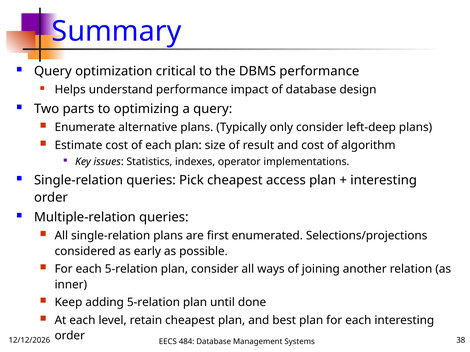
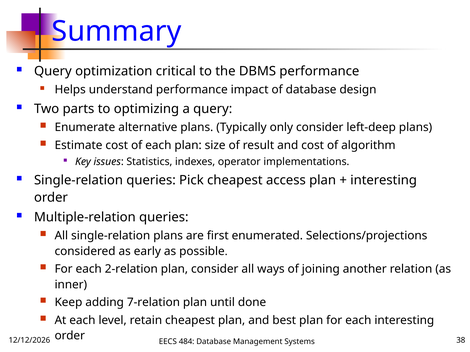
each 5-relation: 5-relation -> 2-relation (131, 269)
adding 5-relation: 5-relation -> 7-relation (153, 303)
